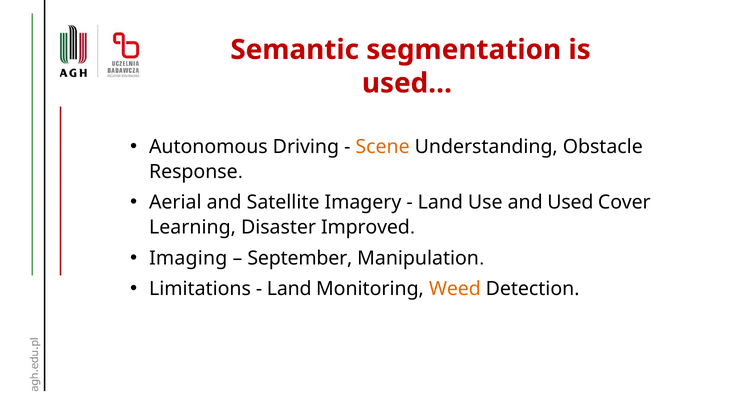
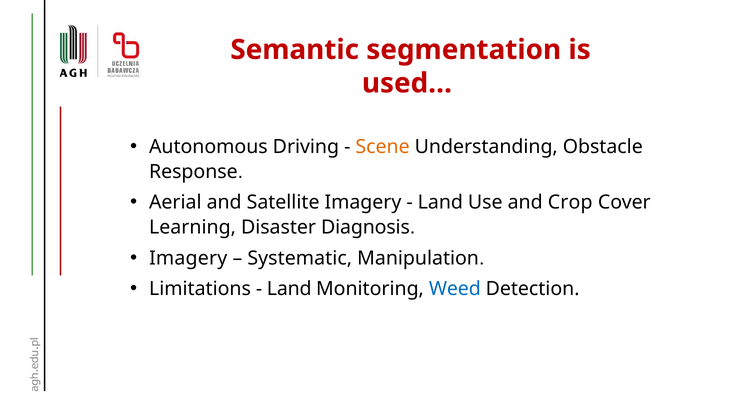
Used: Used -> Crop (570, 203)
Improved: Improved -> Diagnosis (365, 228)
Imaging: Imaging -> Imagery (188, 258)
September: September -> Systematic (300, 258)
Weed colour: orange -> blue (455, 289)
